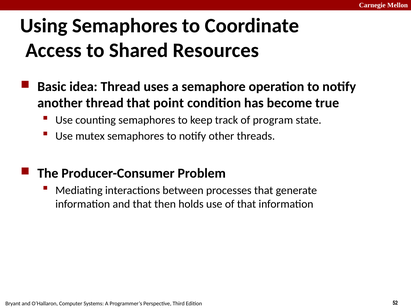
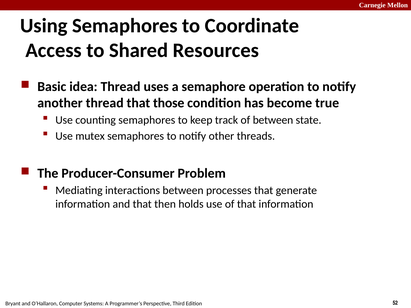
point: point -> those (169, 103)
of program: program -> between (273, 120)
